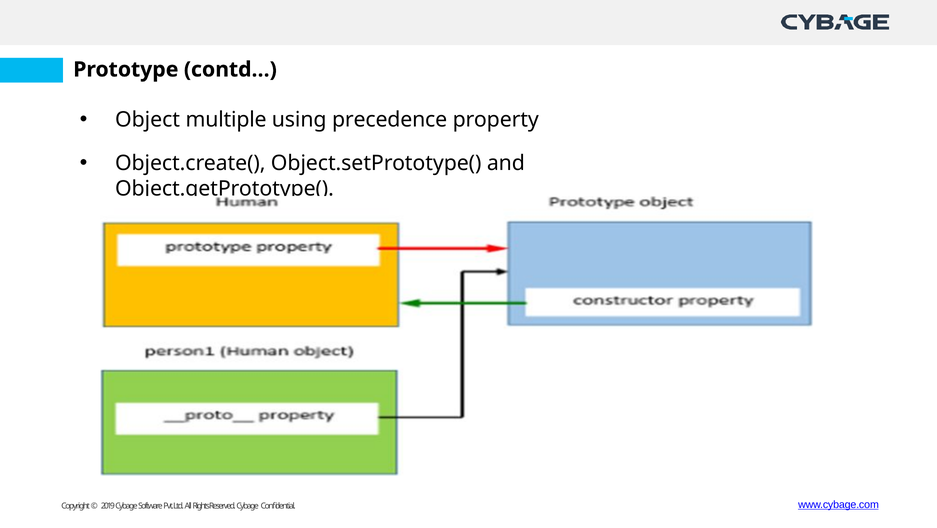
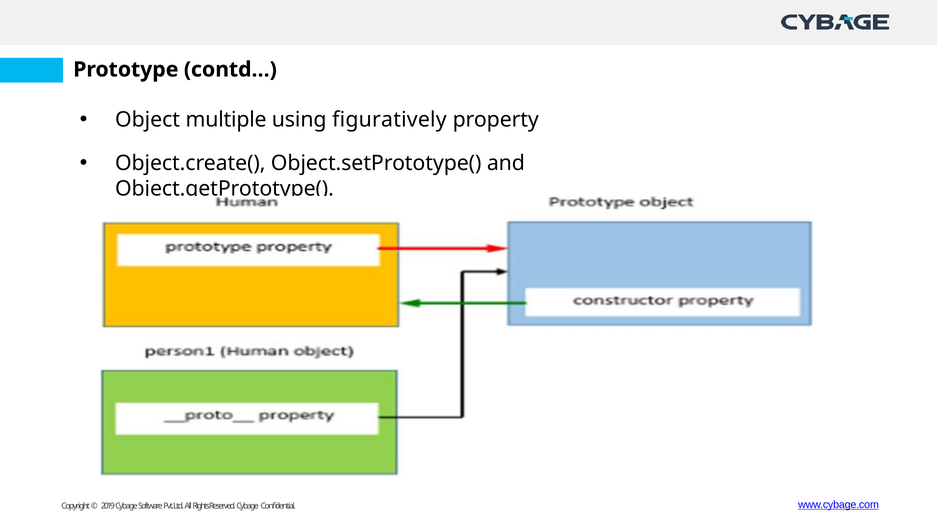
precedence: precedence -> figuratively (389, 120)
